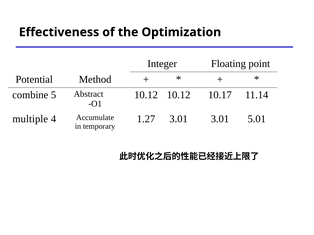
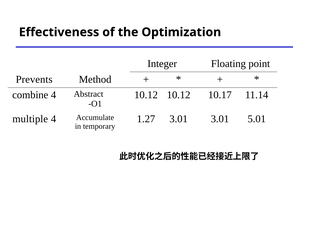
Potential: Potential -> Prevents (34, 80)
combine 5: 5 -> 4 (53, 95)
